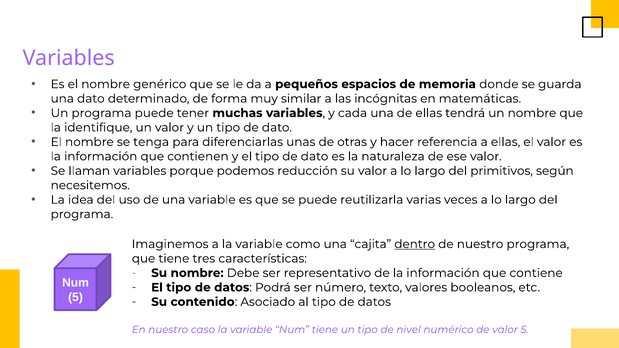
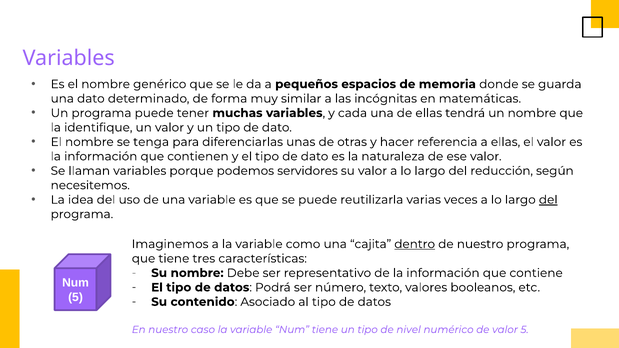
reducción: reducción -> servidores (308, 171)
primitivos: primitivos -> reducción (502, 171)
del underline: none -> present (548, 200)
